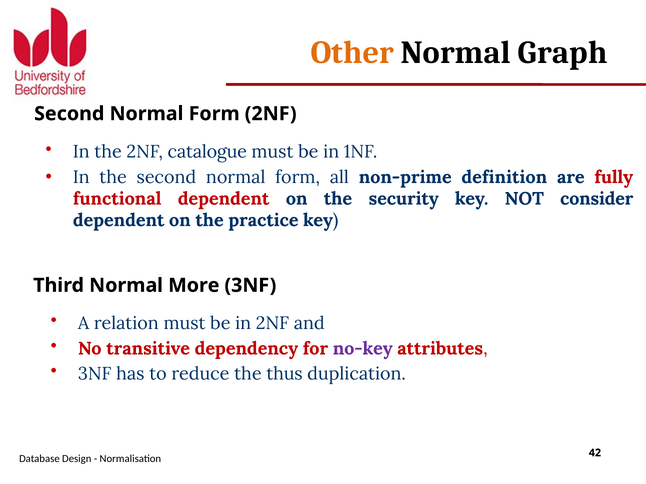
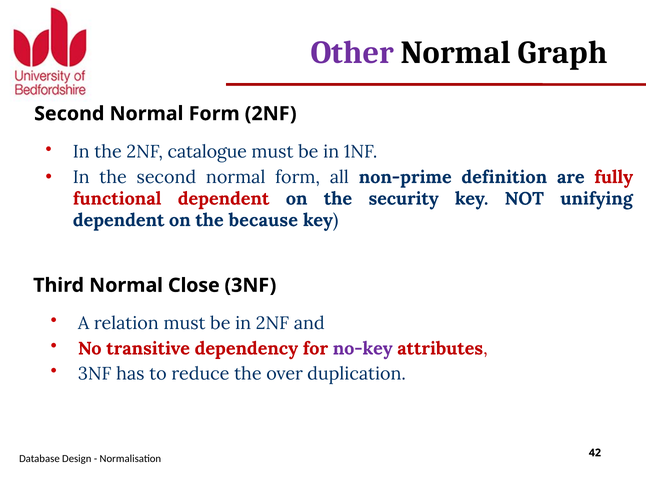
Other colour: orange -> purple (352, 53)
consider: consider -> unifying (597, 199)
practice: practice -> because (263, 220)
More: More -> Close (194, 286)
thus: thus -> over (285, 374)
